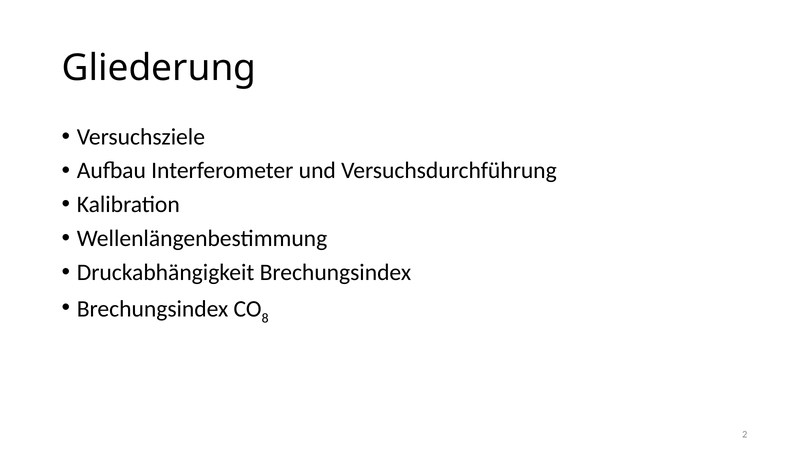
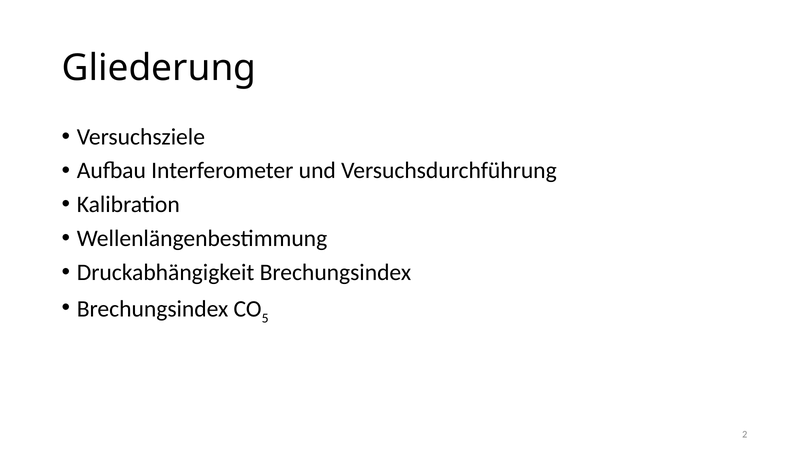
8: 8 -> 5 (265, 318)
